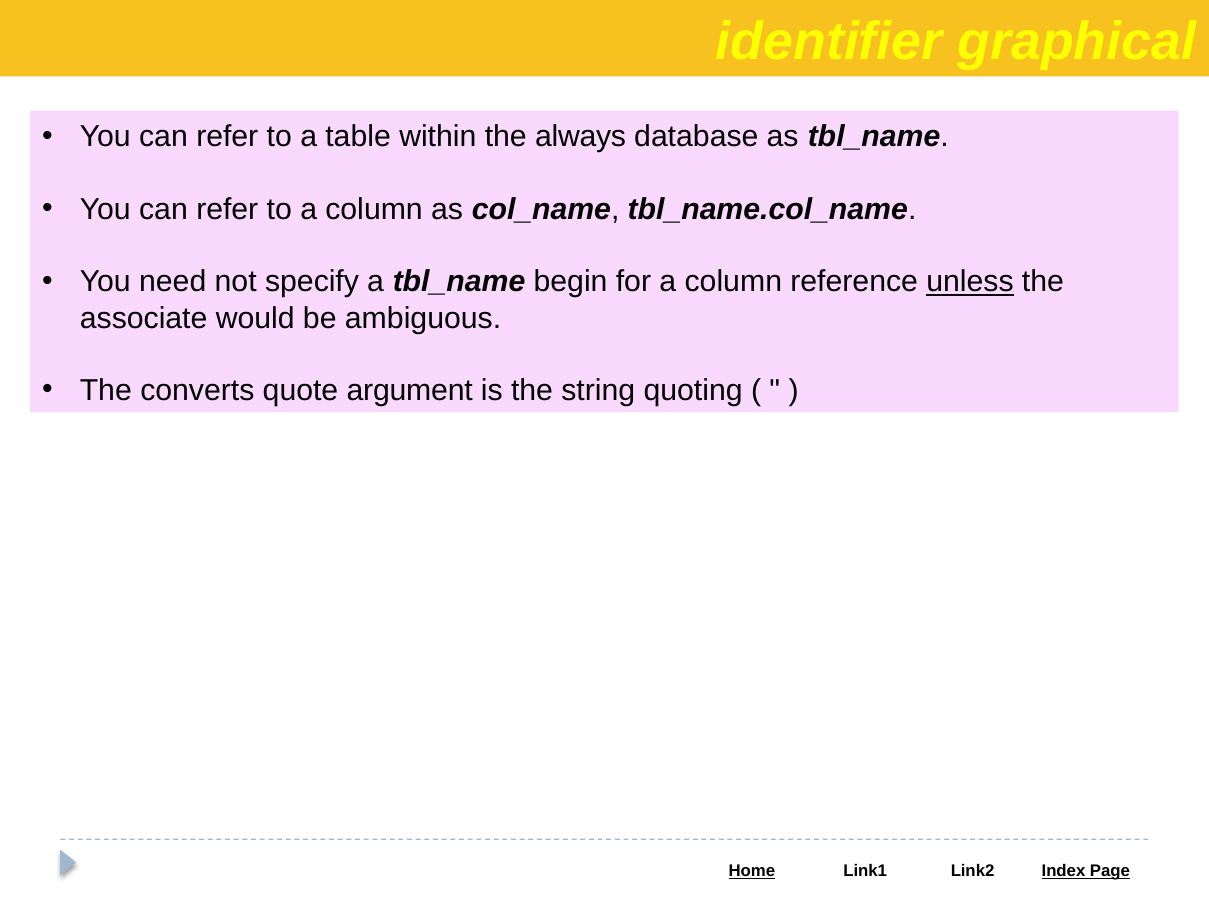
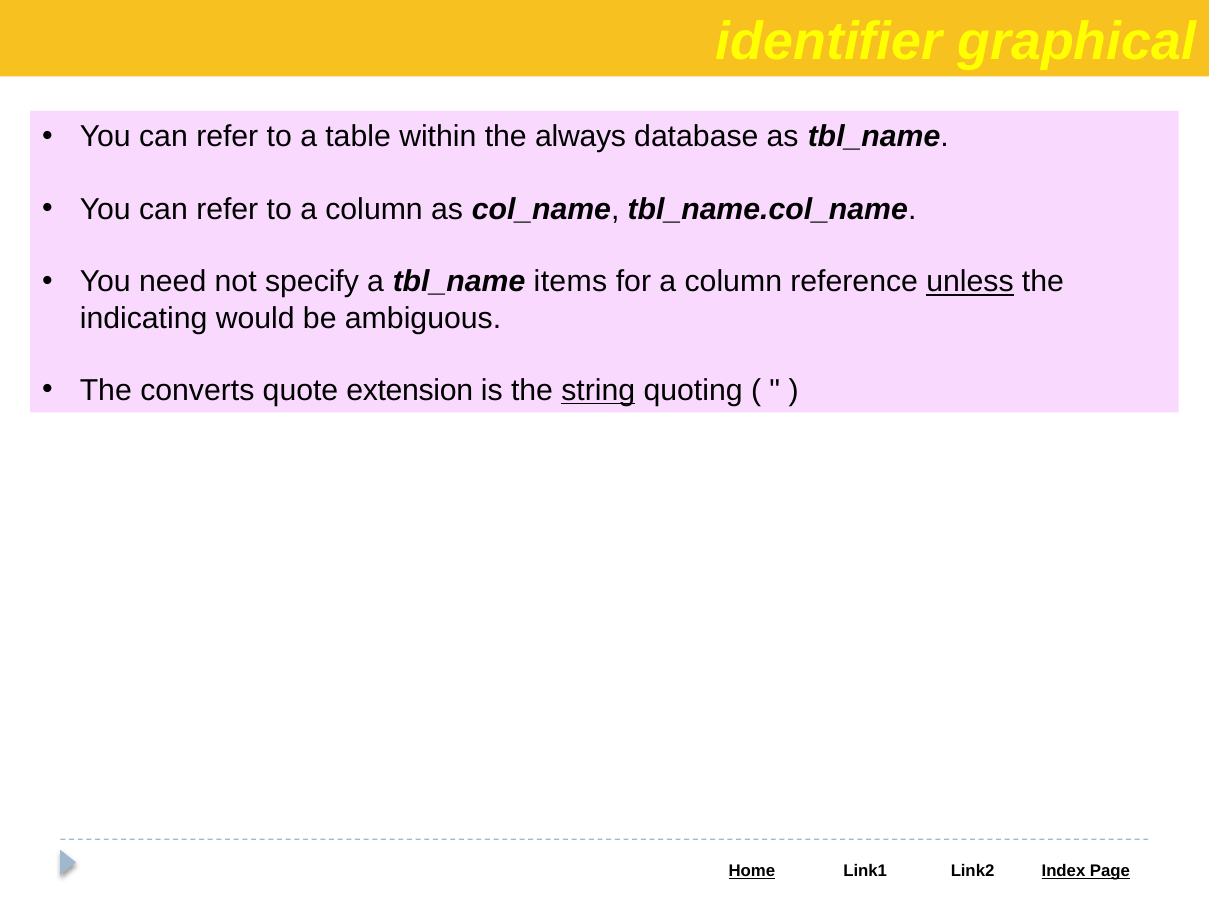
begin: begin -> items (570, 282)
associate: associate -> indicating (144, 318)
argument: argument -> extension (410, 391)
string underline: none -> present (598, 391)
